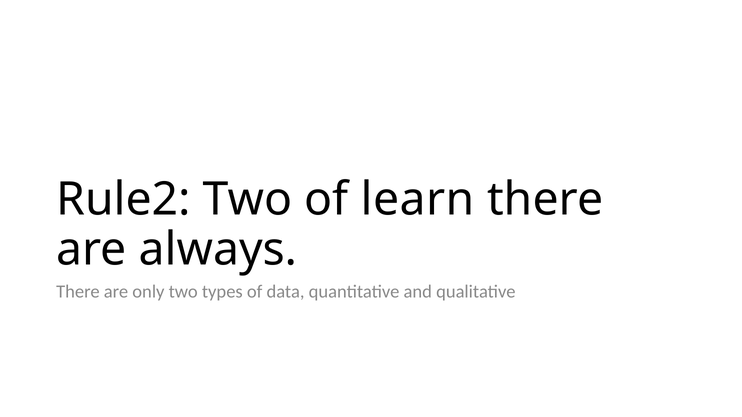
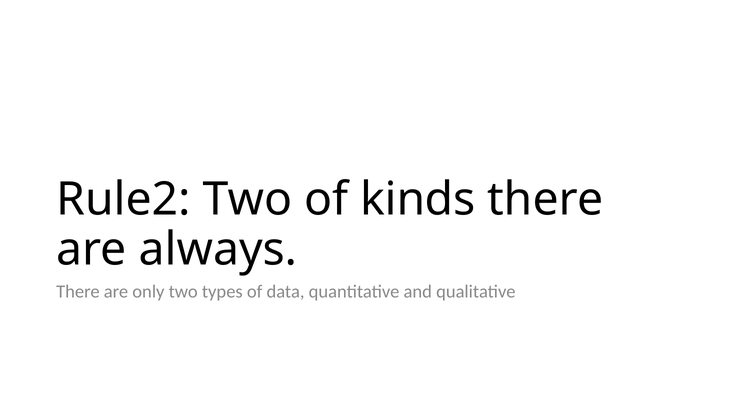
learn: learn -> kinds (418, 199)
